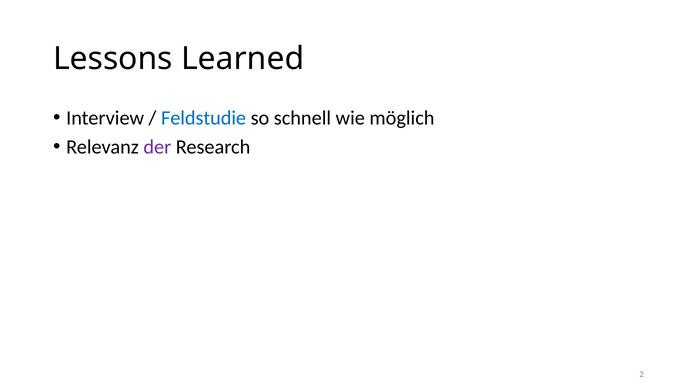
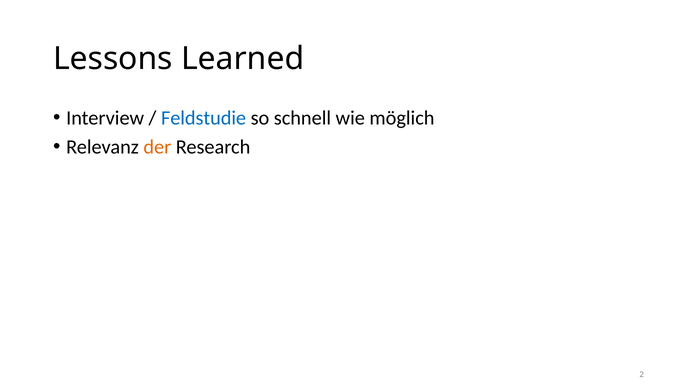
der colour: purple -> orange (157, 147)
